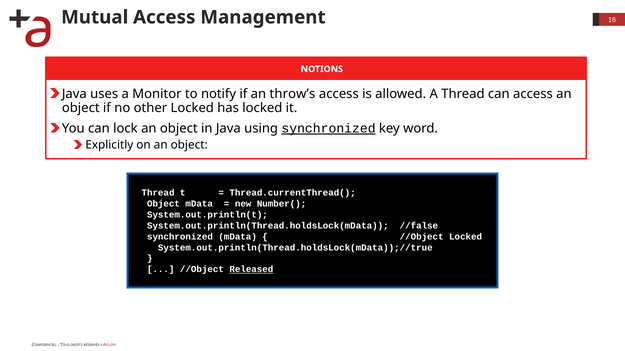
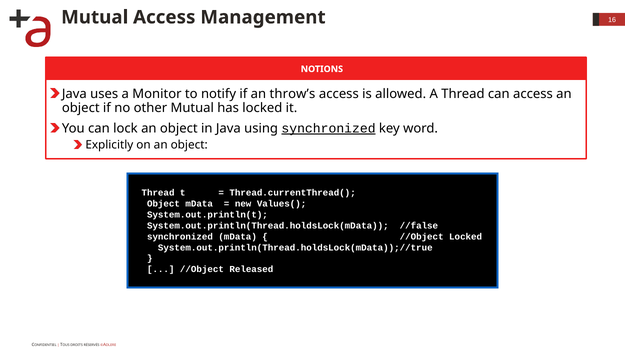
other Locked: Locked -> Mutual (192, 108)
Number(: Number( -> Values( (282, 204)
Released underline: present -> none (251, 270)
